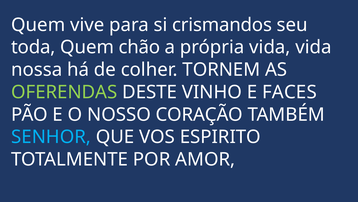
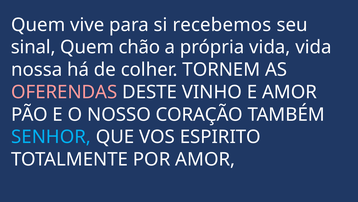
crismandos: crismandos -> recebemos (222, 25)
toda: toda -> sinal (33, 47)
OFERENDAS colour: light green -> pink (64, 92)
E FACES: FACES -> AMOR (290, 92)
